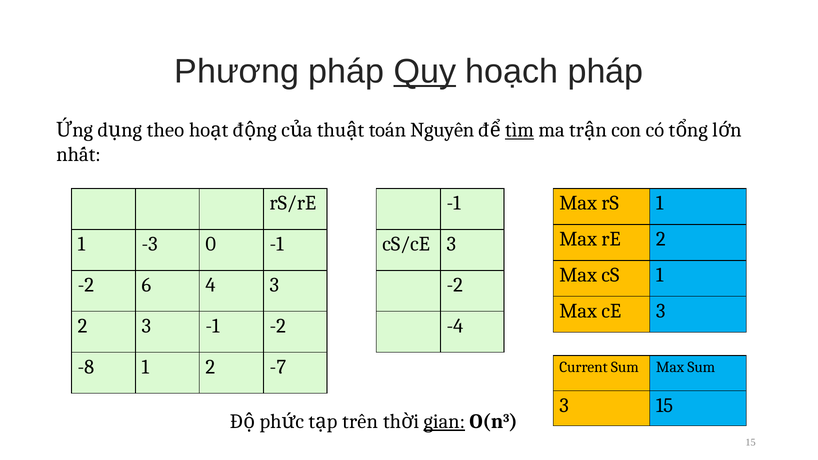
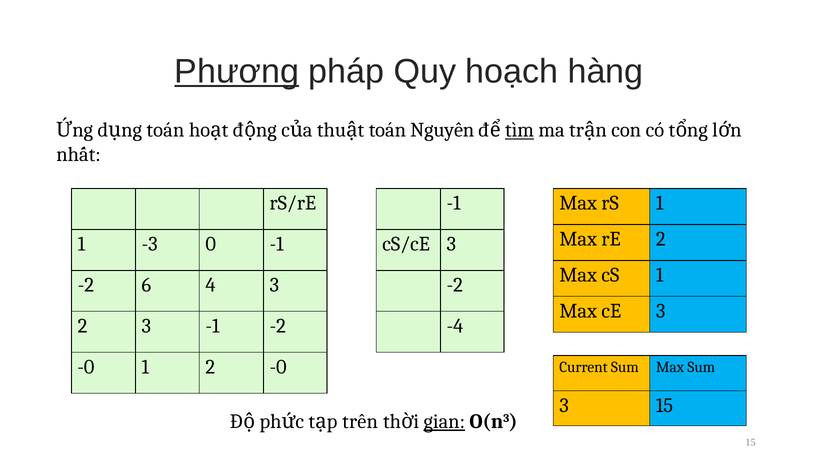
Phương underline: none -> present (237, 72)
Quy underline: present -> none (425, 72)
hoạch pháp: pháp -> hàng (605, 72)
theo: theo -> toán (165, 130)
-8: -8 -> -0 (86, 367)
2 -7: -7 -> -0 (278, 367)
